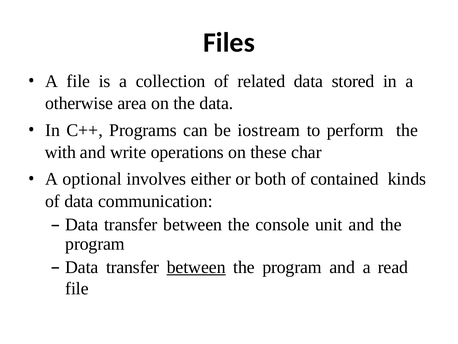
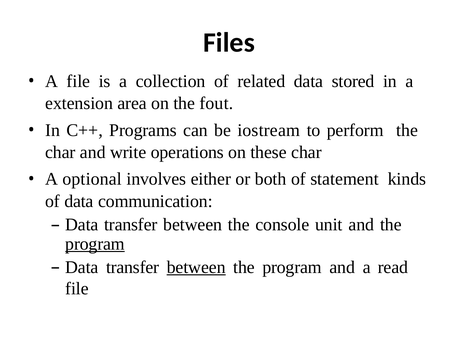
otherwise: otherwise -> extension (79, 103)
the data: data -> fout (216, 103)
with: with -> char (60, 152)
contained: contained -> statement (345, 179)
program underline: none -> present (95, 244)
